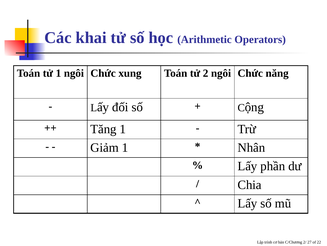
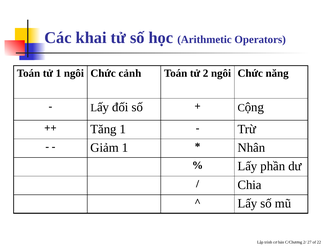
xung: xung -> cảnh (130, 73)
